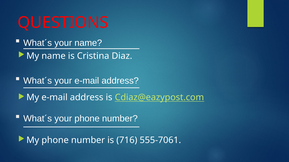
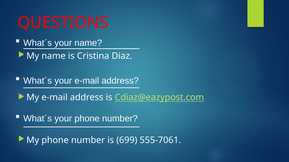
716: 716 -> 699 (127, 141)
